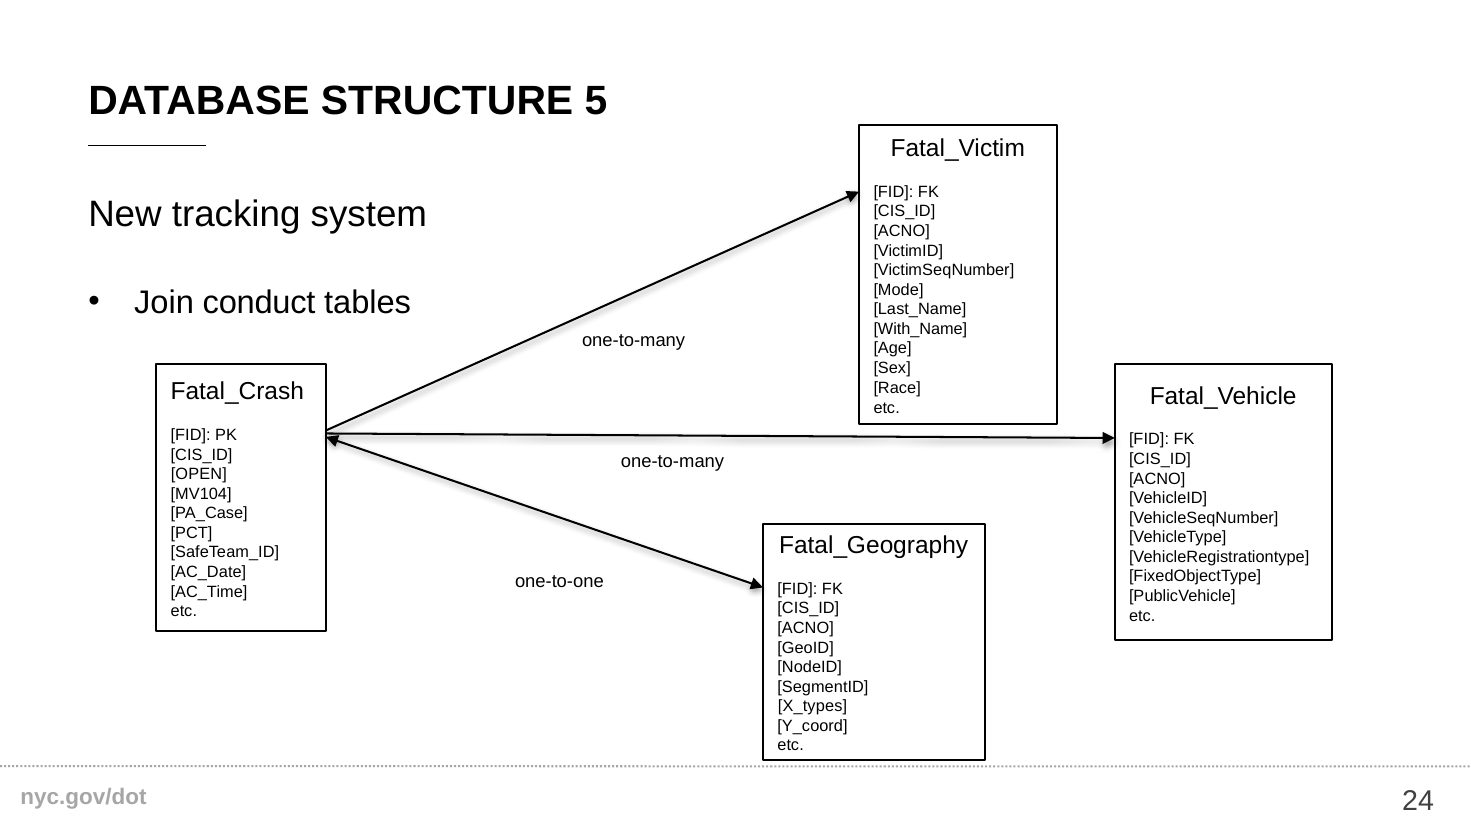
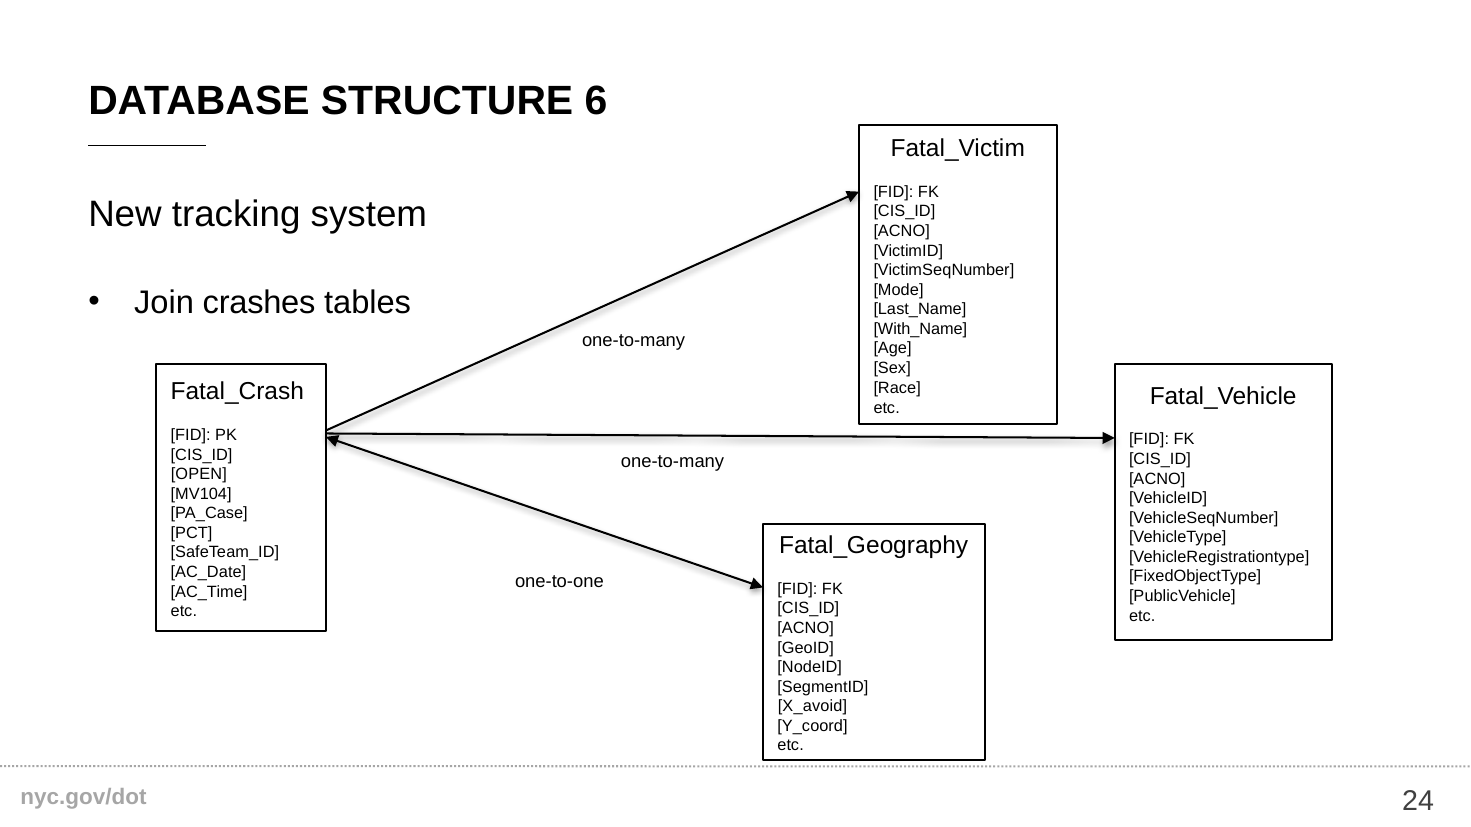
5: 5 -> 6 (596, 101)
conduct: conduct -> crashes (259, 302)
X_types: X_types -> X_avoid (812, 707)
